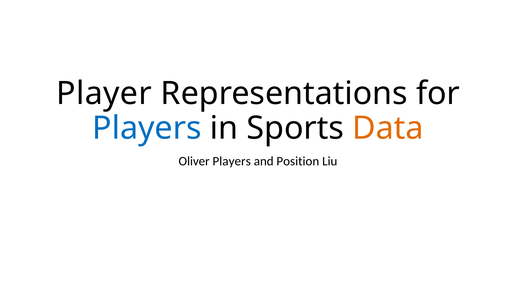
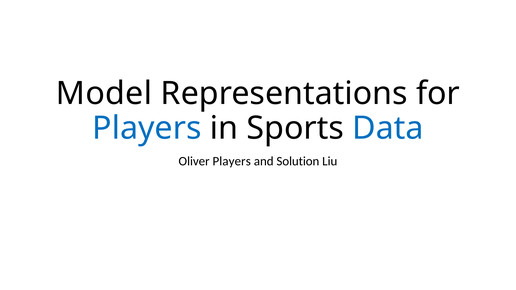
Player: Player -> Model (104, 94)
Data colour: orange -> blue (388, 128)
Position: Position -> Solution (298, 161)
